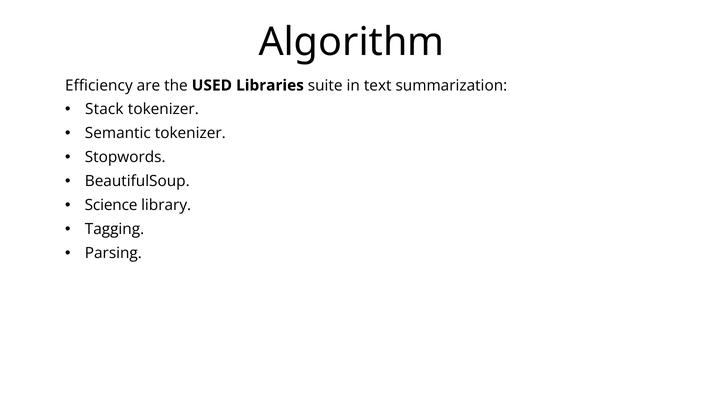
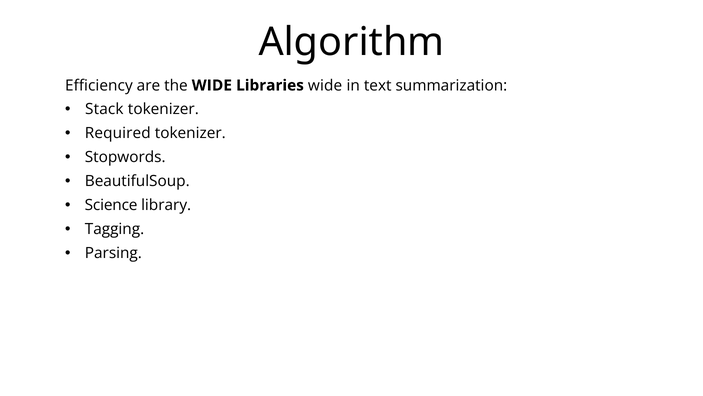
the USED: USED -> WIDE (212, 85)
Libraries suite: suite -> wide (325, 85)
Semantic: Semantic -> Required (118, 133)
